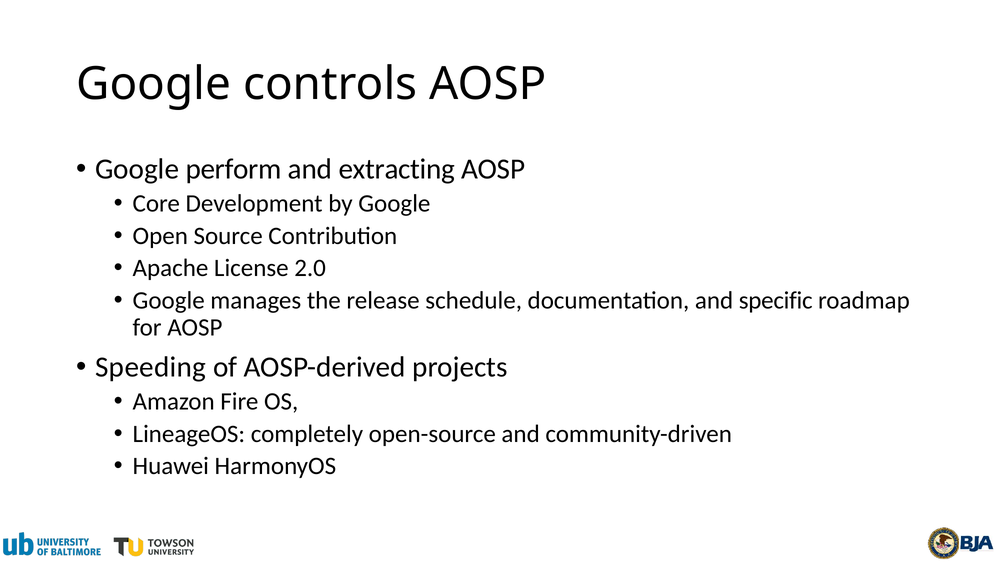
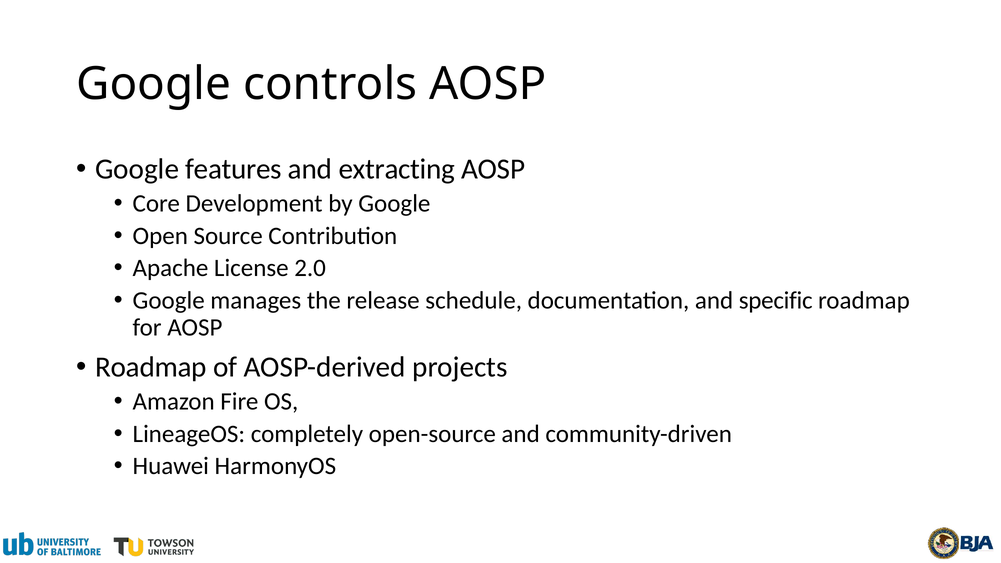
perform: perform -> features (234, 169)
Speeding: Speeding -> Roadmap (151, 367)
